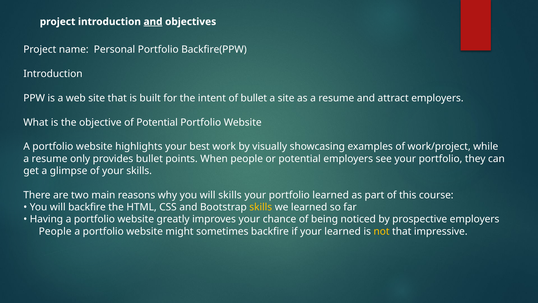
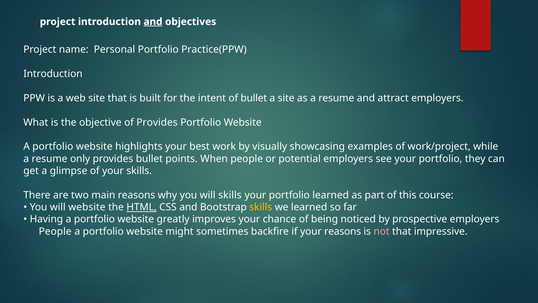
Backfire(PPW: Backfire(PPW -> Practice(PPW (214, 50)
of Potential: Potential -> Provides (157, 122)
will backfire: backfire -> website (87, 207)
HTML underline: none -> present (142, 207)
your learned: learned -> reasons (343, 231)
not colour: yellow -> pink (382, 231)
